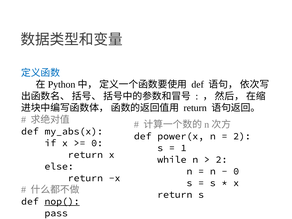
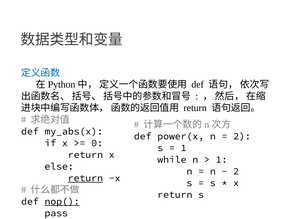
2: 2 -> 1 (222, 160)
0: 0 -> 2 (236, 171)
return underline: none -> present (85, 178)
